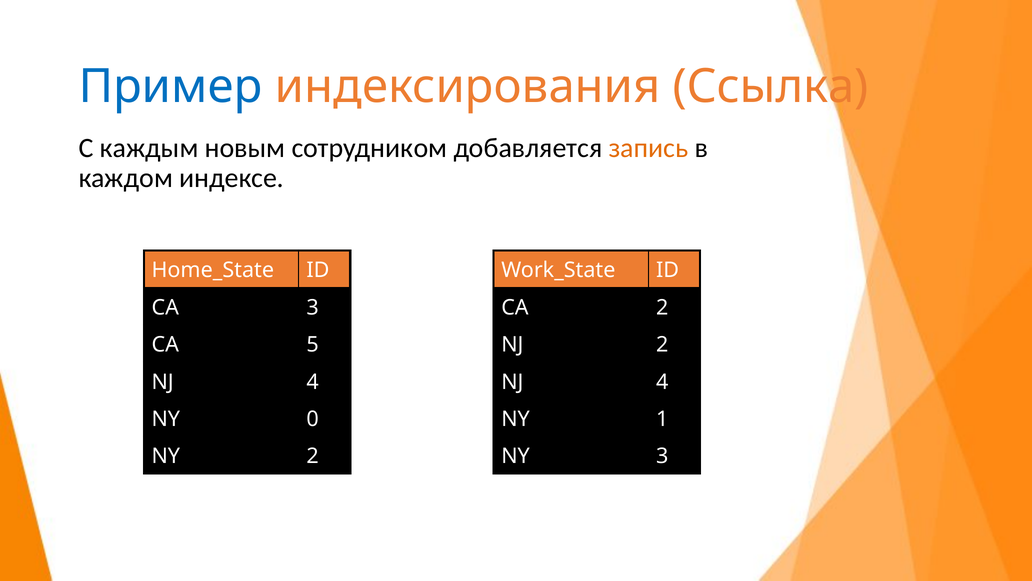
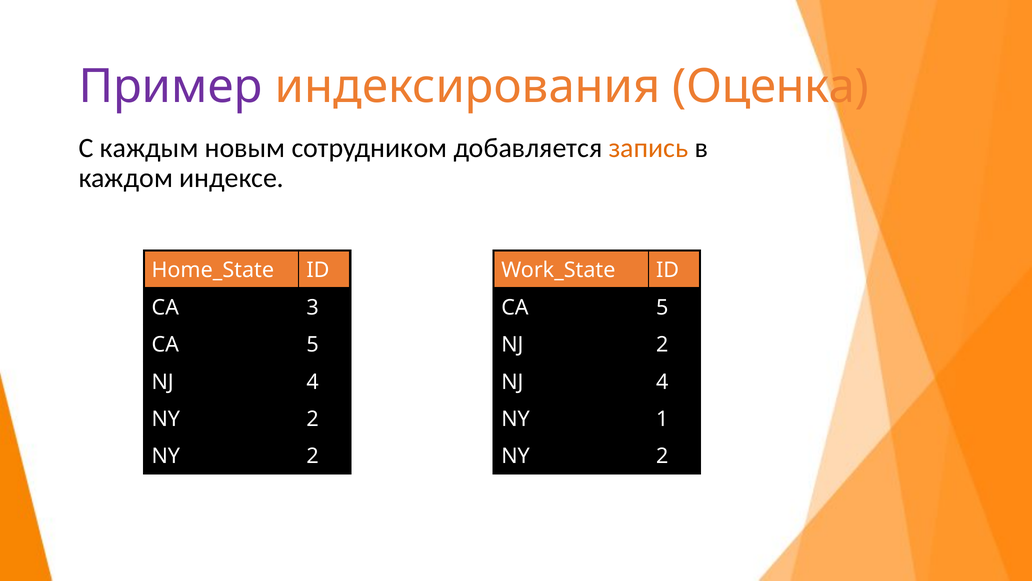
Пример colour: blue -> purple (171, 87)
Ссылка: Ссылка -> Оценка (771, 87)
2: 2 -> 5 (662, 307)
0: 0 -> 2 (313, 419)
3: 3 -> 2 (662, 456)
